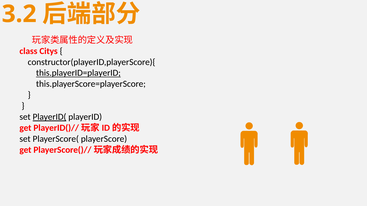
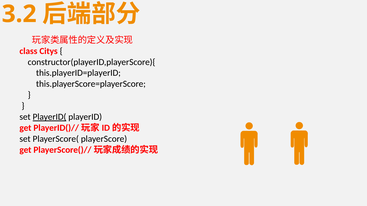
this.playerID=playerID underline: present -> none (78, 73)
